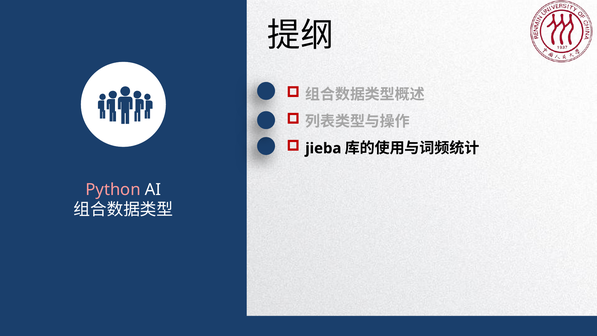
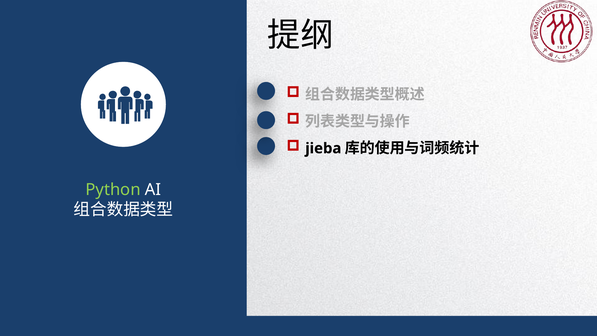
Python colour: pink -> light green (113, 190)
